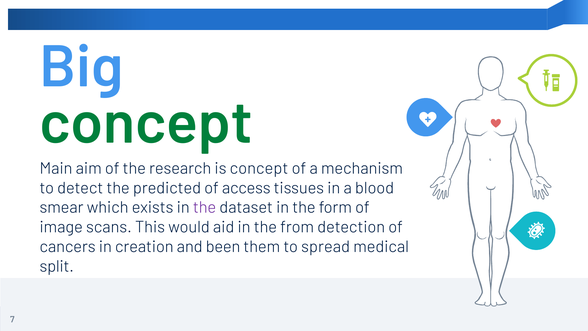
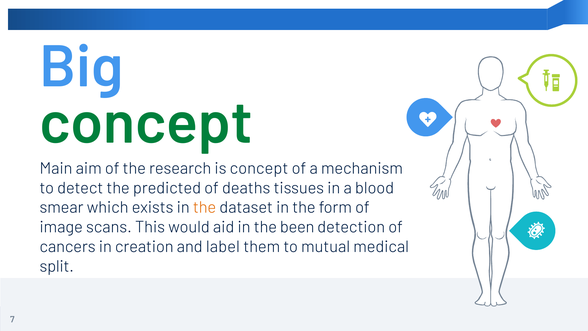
access: access -> deaths (246, 188)
the colour: purple -> orange (205, 207)
from: from -> been (297, 227)
been: been -> label (223, 247)
spread: spread -> mutual (326, 247)
